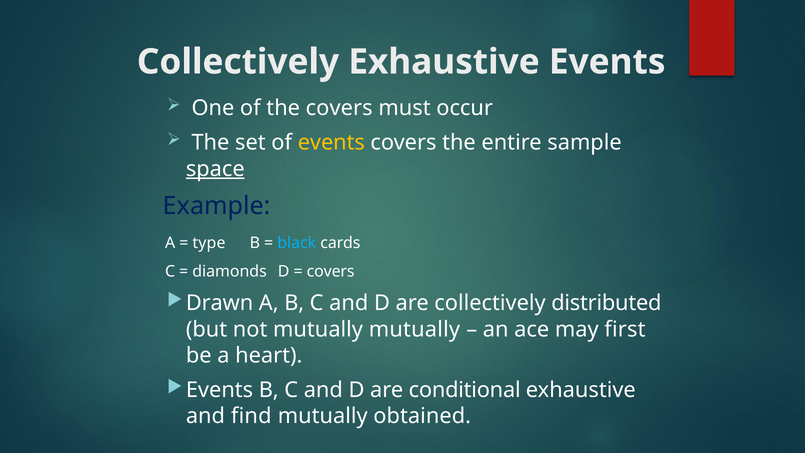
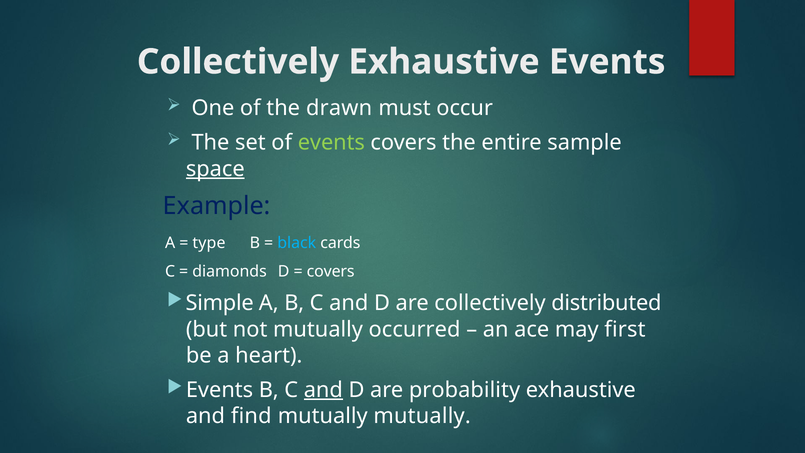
the covers: covers -> drawn (339, 108)
events colour: yellow -> light green (331, 143)
Drawn: Drawn -> Simple (220, 303)
mutually mutually: mutually -> occurred (415, 329)
and underline: none -> present (323, 390)
conditional: conditional -> probability (465, 390)
mutually obtained: obtained -> mutually (422, 416)
